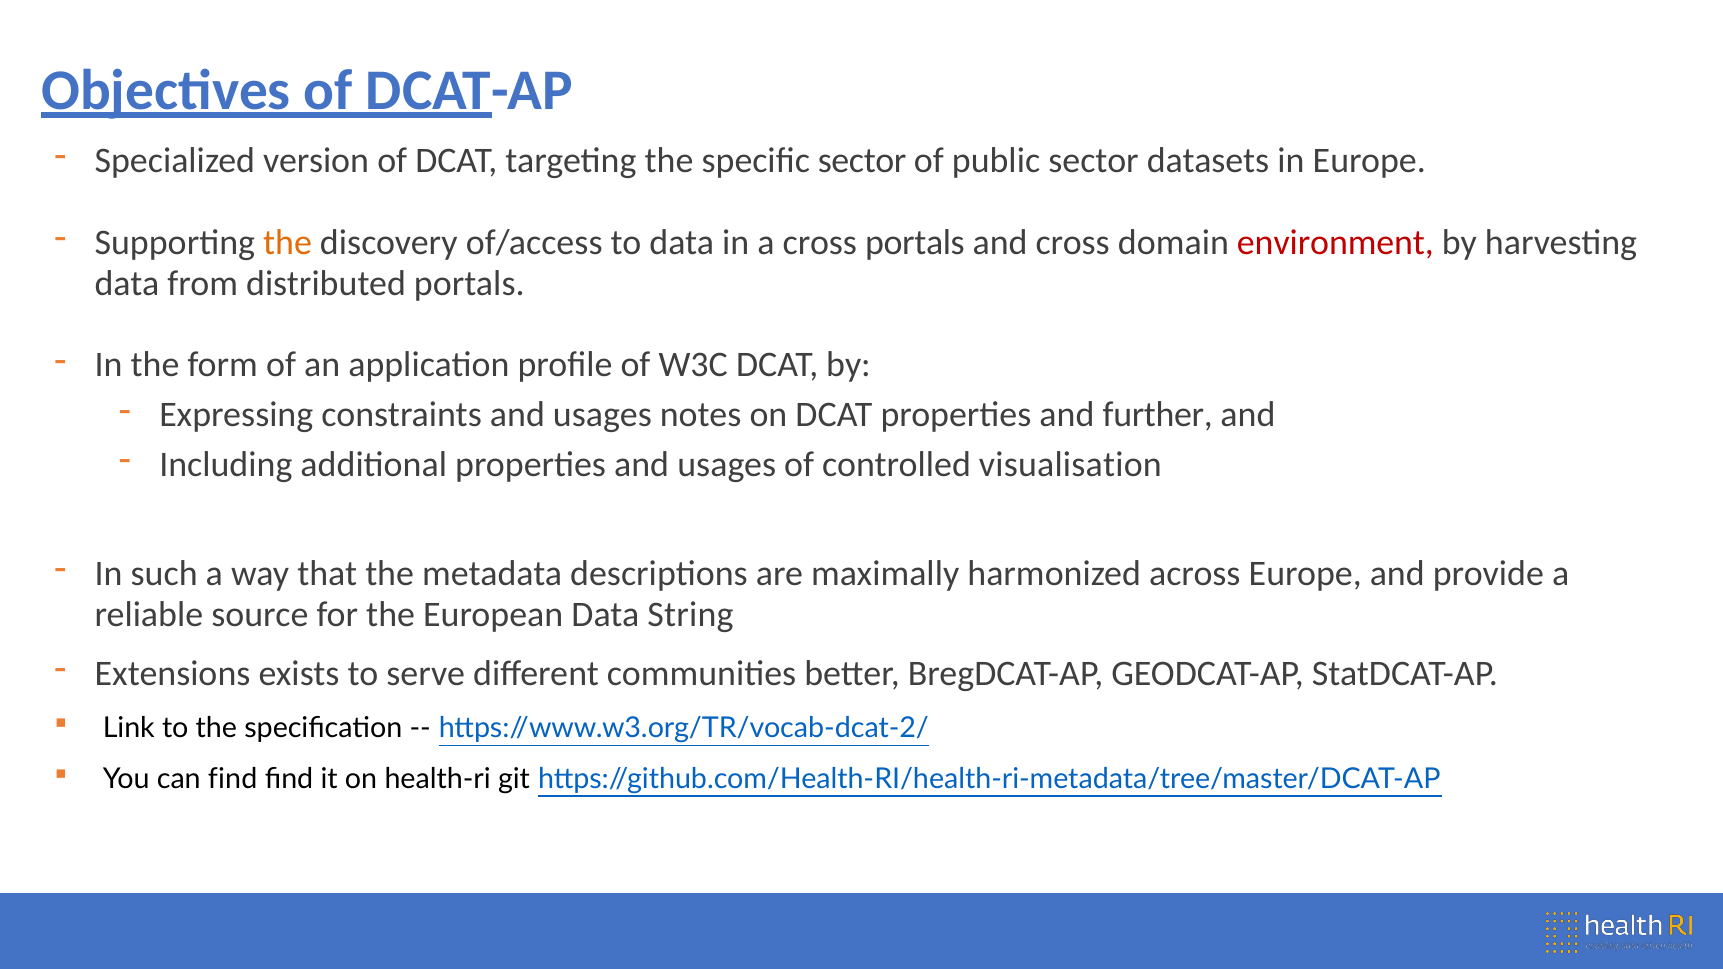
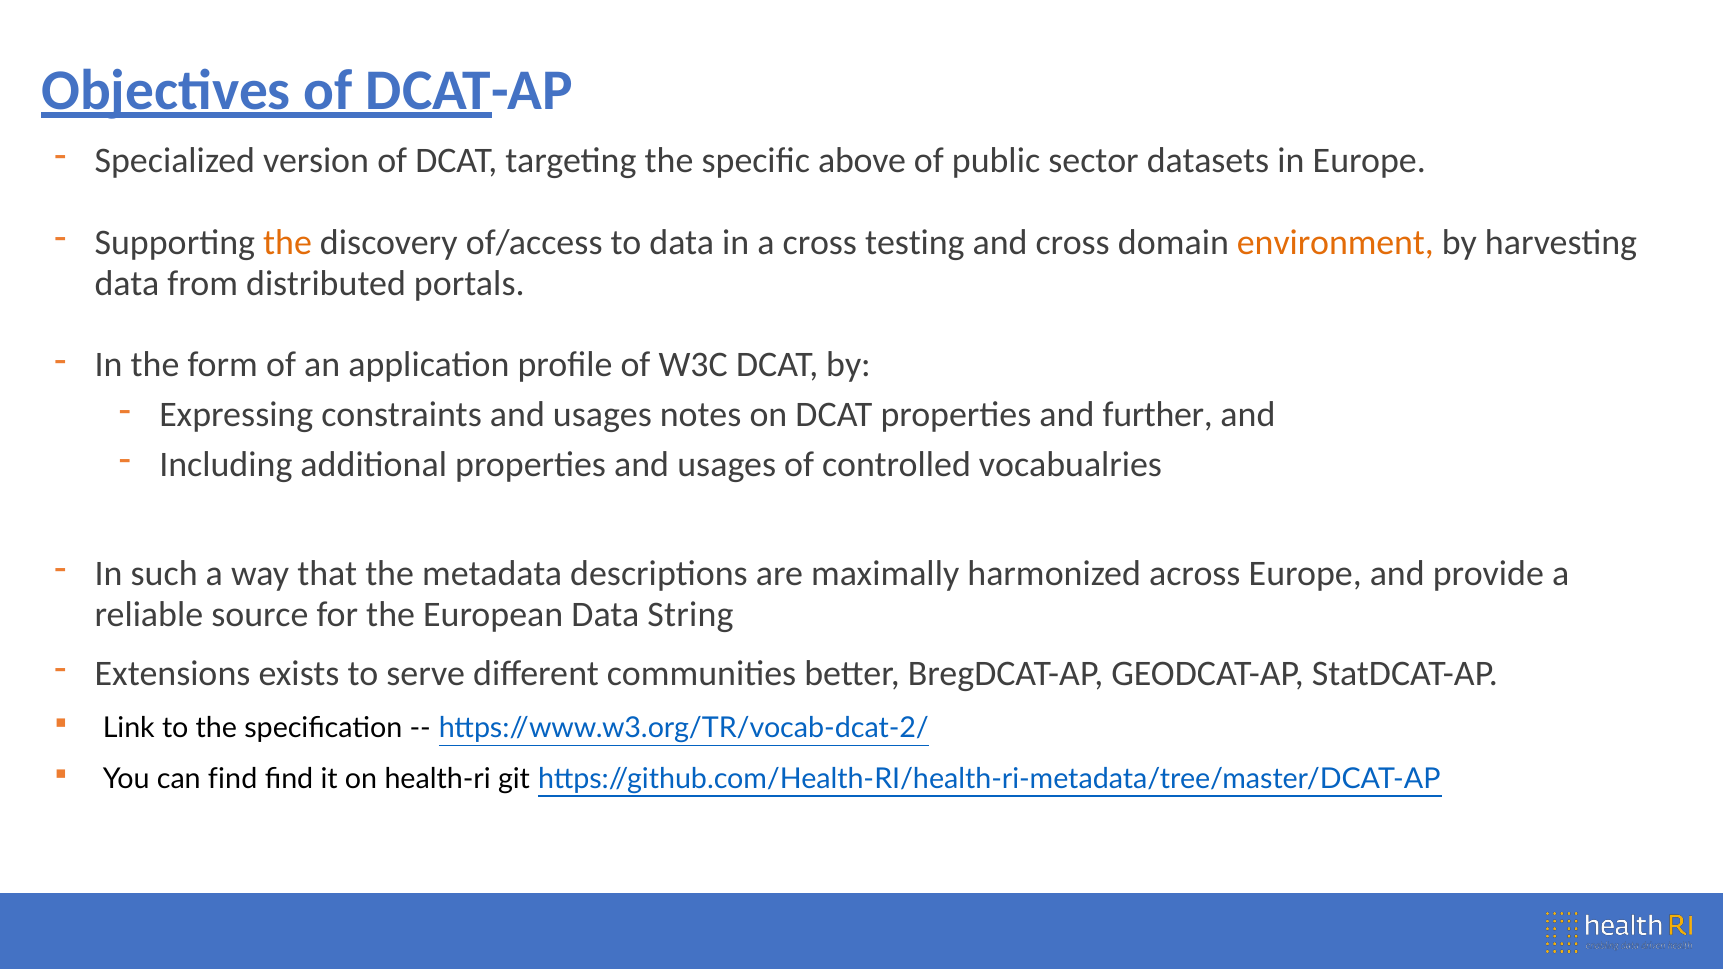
specific sector: sector -> above (862, 161)
cross portals: portals -> testing (915, 242)
environment colour: red -> orange (1335, 242)
visualisation: visualisation -> vocabualries (1070, 465)
